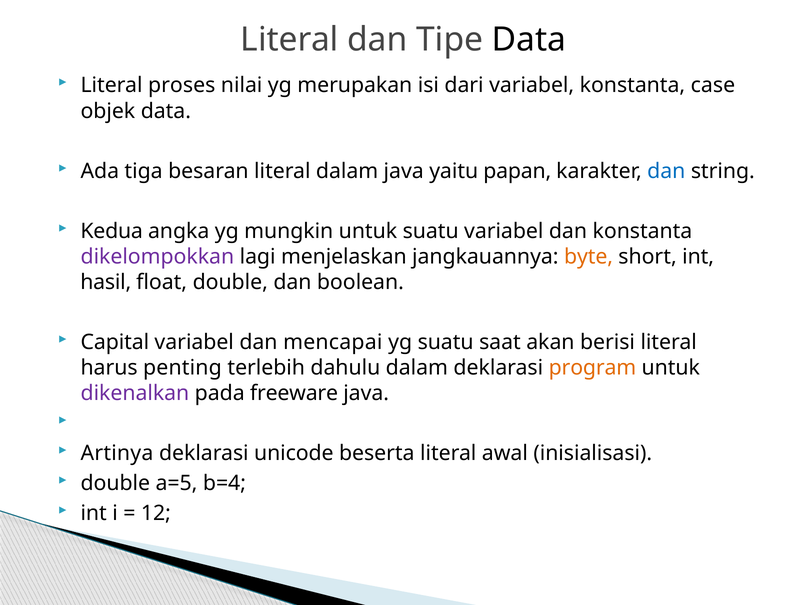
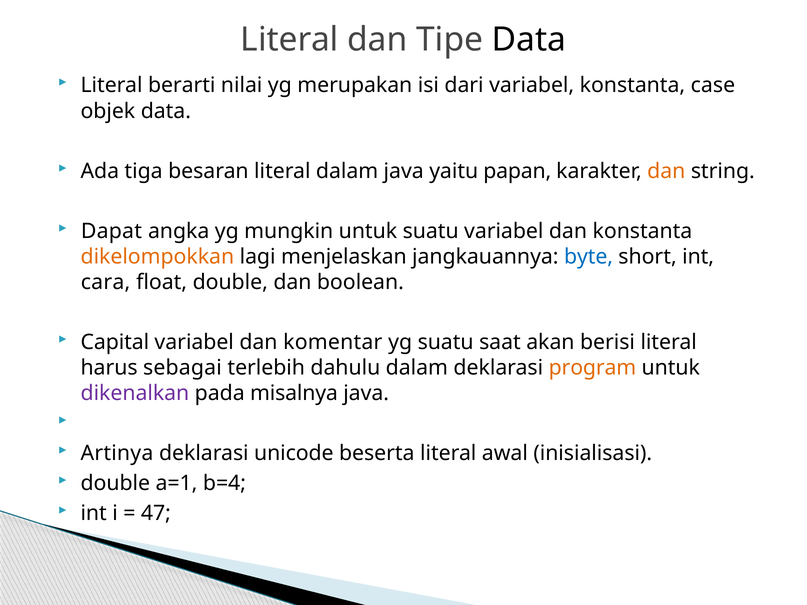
proses: proses -> berarti (182, 85)
dan colour: blue -> orange (666, 171)
Kedua: Kedua -> Dapat (111, 231)
dikelompokkan colour: purple -> orange (157, 257)
byte colour: orange -> blue (589, 257)
hasil: hasil -> cara (106, 282)
mencapai: mencapai -> komentar (333, 342)
penting: penting -> sebagai (182, 368)
freeware: freeware -> misalnya (294, 393)
a=5: a=5 -> a=1 (176, 483)
12: 12 -> 47 (156, 513)
